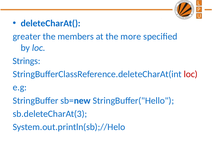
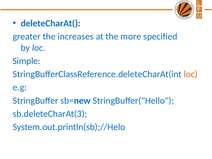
members: members -> increases (76, 36)
Strings: Strings -> Simple (26, 61)
loc colour: red -> orange (191, 74)
